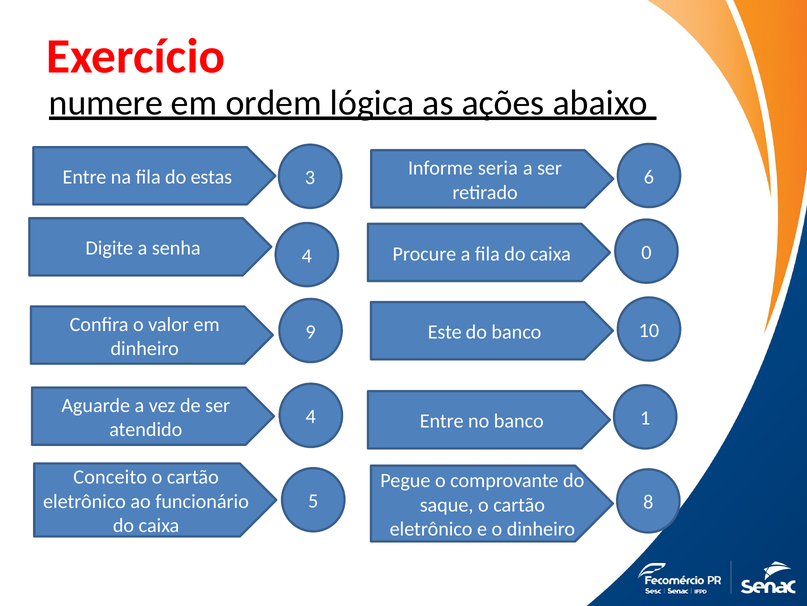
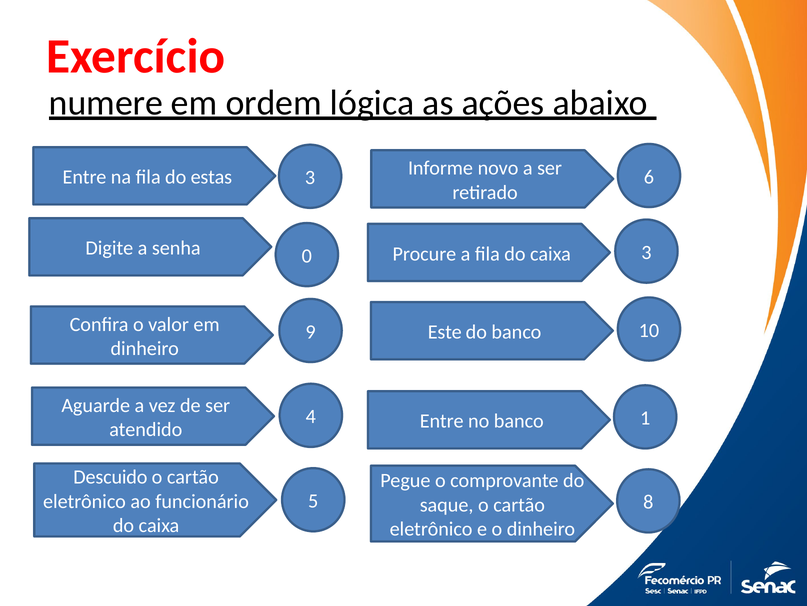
seria: seria -> novo (498, 168)
senha 4: 4 -> 0 (307, 256)
caixa 0: 0 -> 3 (646, 252)
Conceito: Conceito -> Descuido (110, 477)
